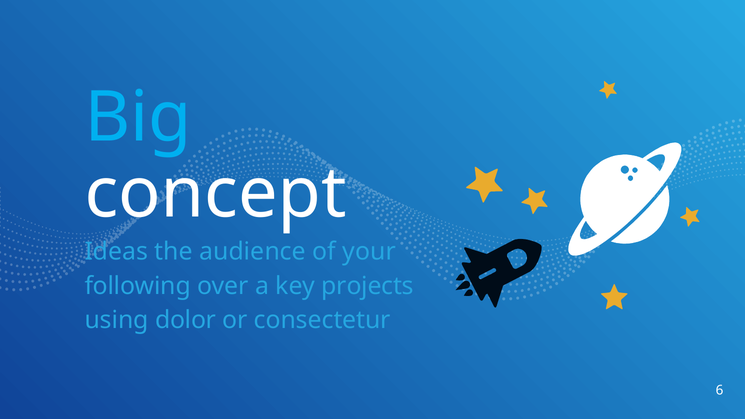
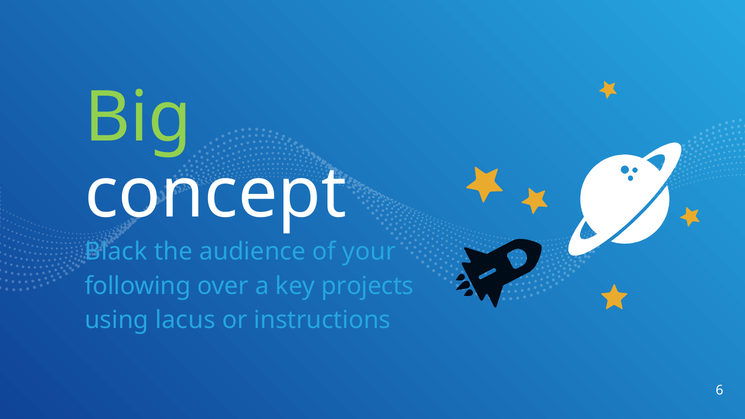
Big colour: light blue -> light green (138, 118)
Ideas: Ideas -> Black (116, 252)
dolor: dolor -> lacus (185, 320)
consectetur: consectetur -> instructions (322, 320)
